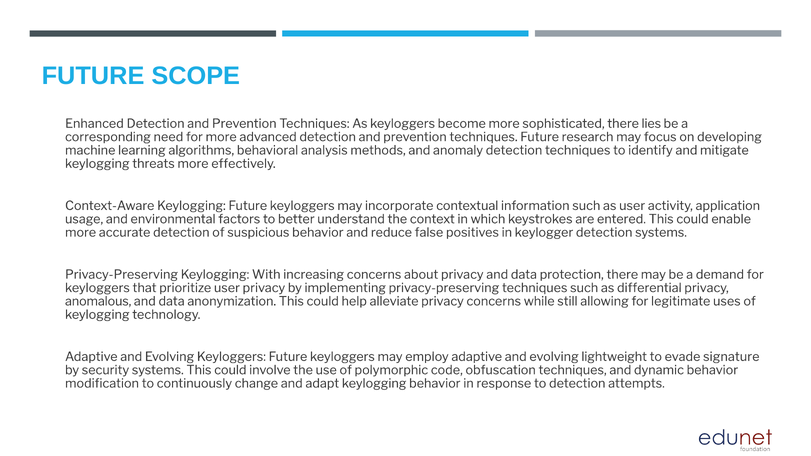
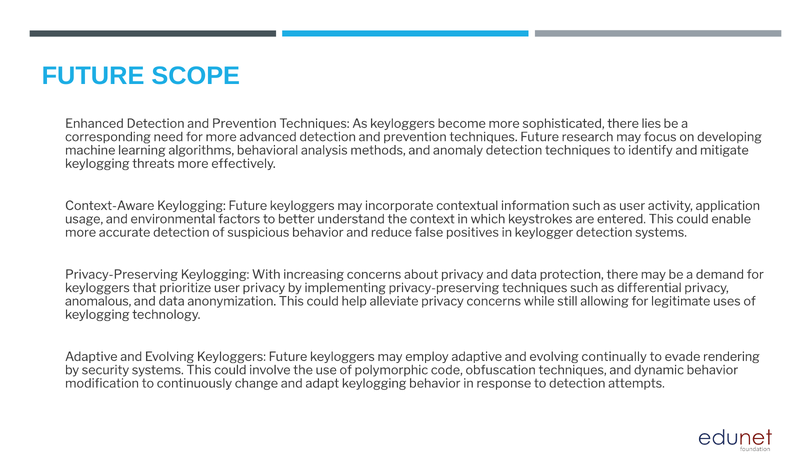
lightweight: lightweight -> continually (614, 357)
signature: signature -> rendering (731, 357)
